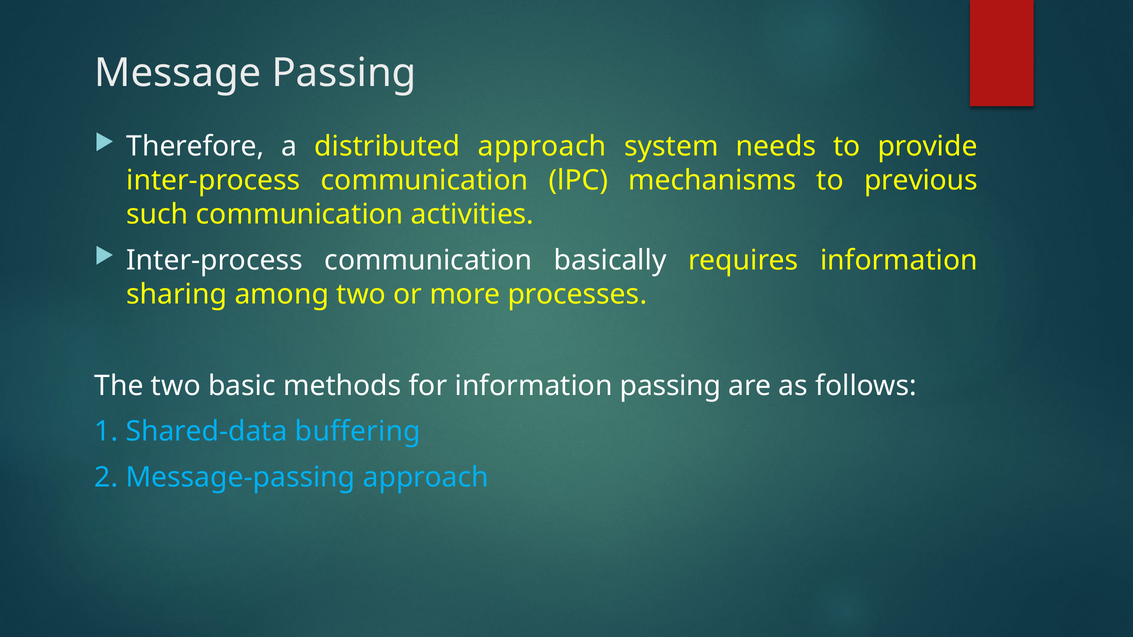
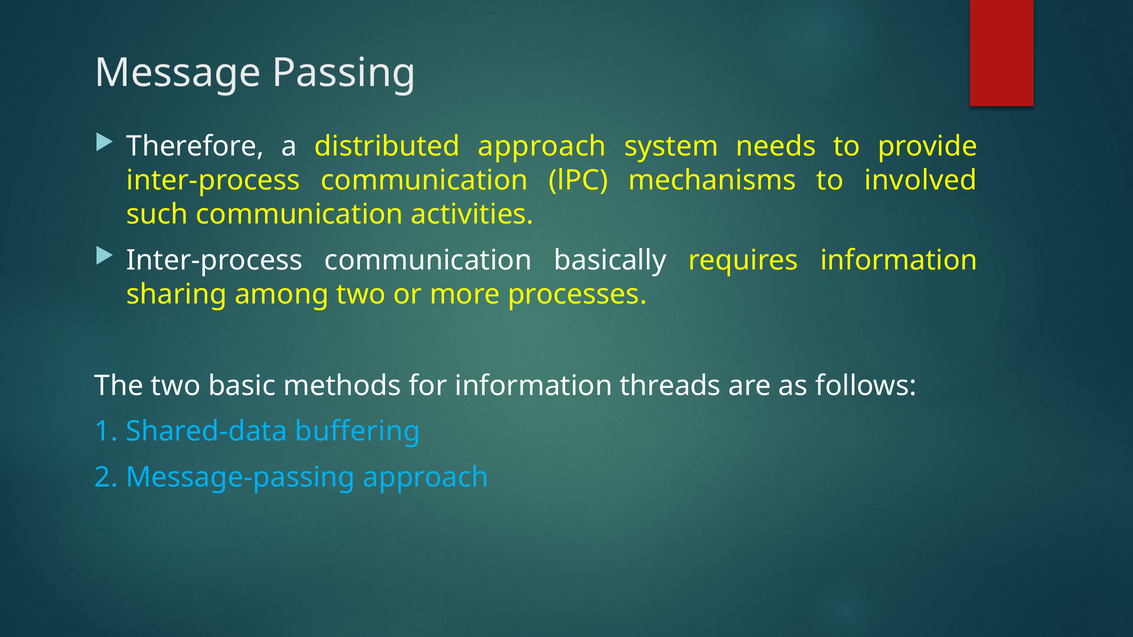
previous: previous -> involved (921, 181)
information passing: passing -> threads (670, 386)
